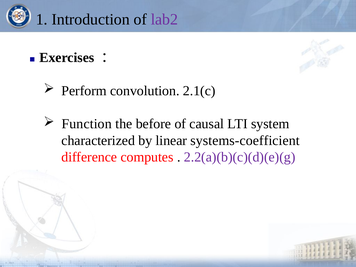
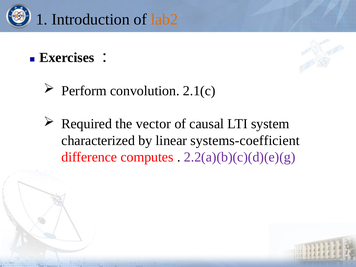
lab2 colour: purple -> orange (164, 19)
Function: Function -> Required (87, 124)
before: before -> vector (153, 124)
